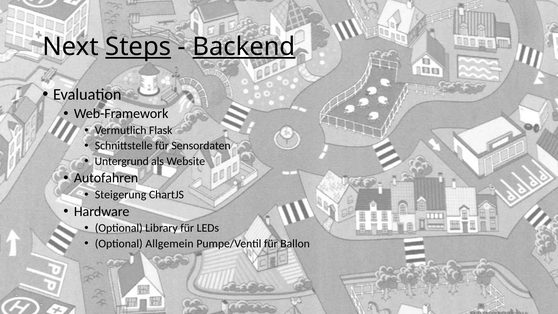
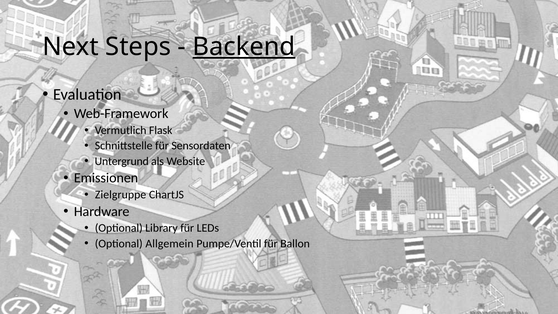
Steps underline: present -> none (138, 47)
Autofahren: Autofahren -> Emissionen (106, 178)
Steigerung: Steigerung -> Zielgruppe (121, 195)
